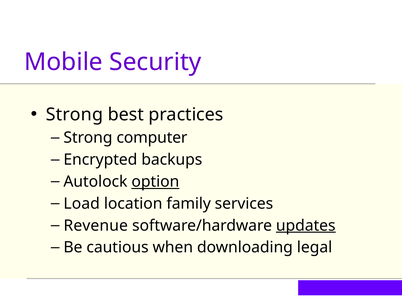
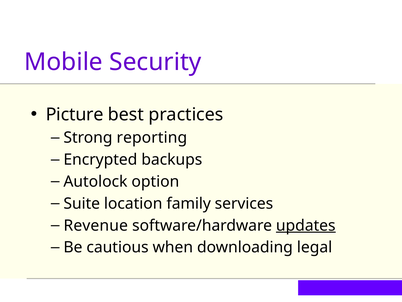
Strong: Strong -> Picture (75, 114)
computer: computer -> reporting (152, 138)
option underline: present -> none (155, 181)
Load: Load -> Suite (82, 203)
